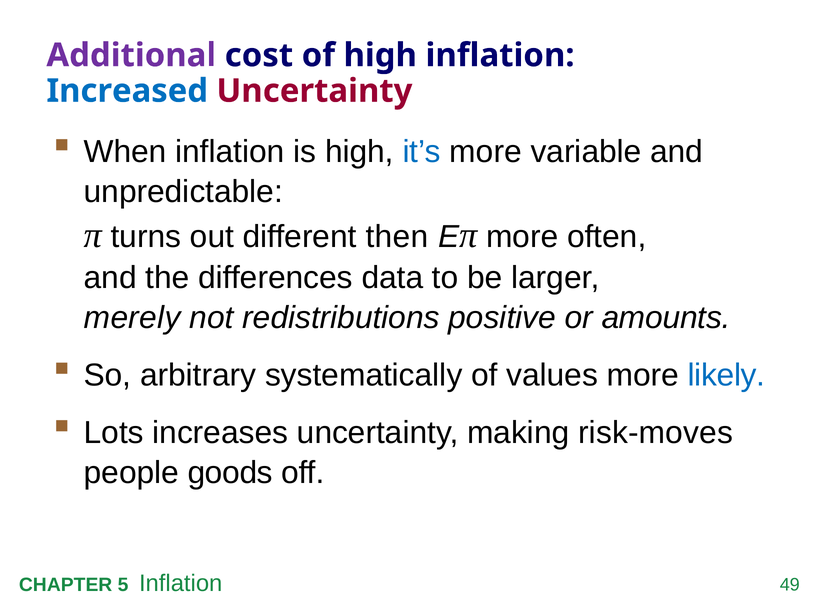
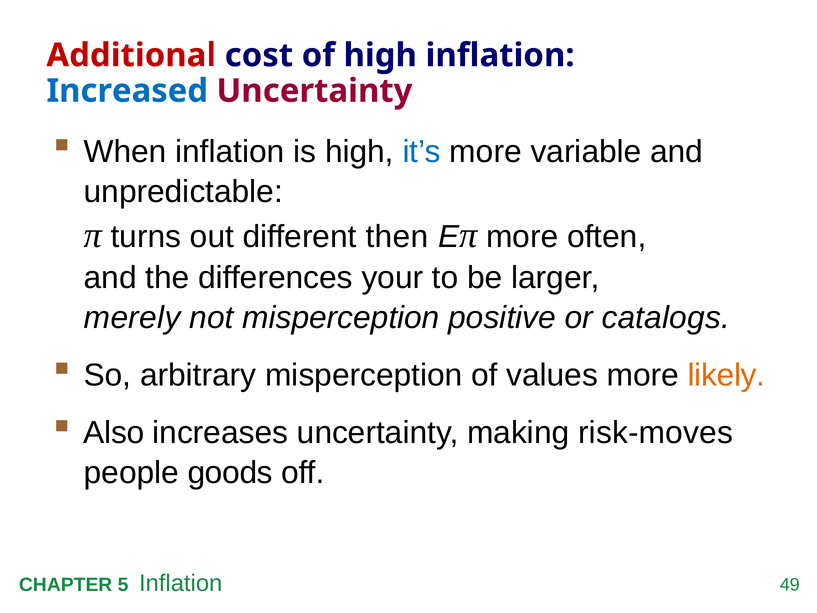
Additional colour: purple -> red (131, 55)
data: data -> your (392, 278)
not redistributions: redistributions -> misperception (341, 318)
amounts: amounts -> catalogs (666, 318)
arbitrary systematically: systematically -> misperception (364, 375)
likely colour: blue -> orange (726, 375)
Lots: Lots -> Also (114, 433)
